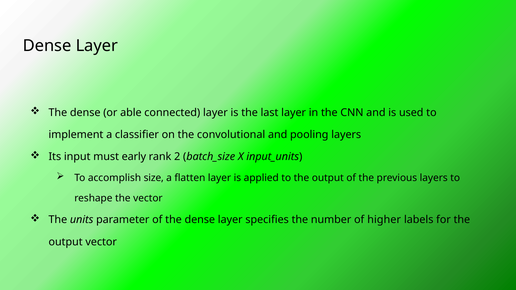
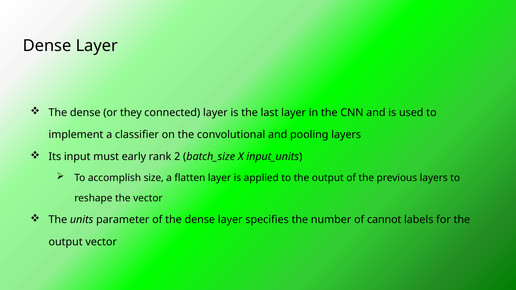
able: able -> they (131, 113)
higher: higher -> cannot (384, 220)
